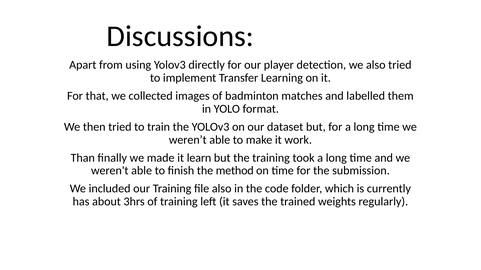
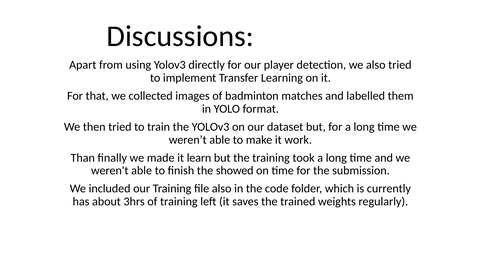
method: method -> showed (235, 171)
